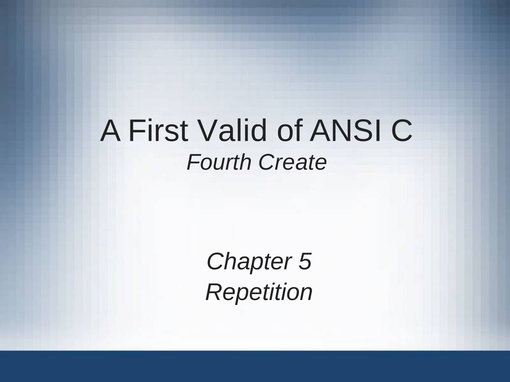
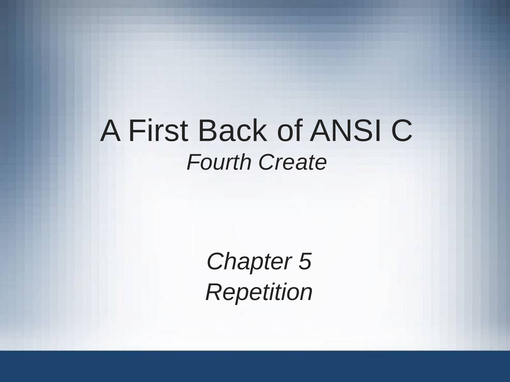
Valid: Valid -> Back (232, 131)
